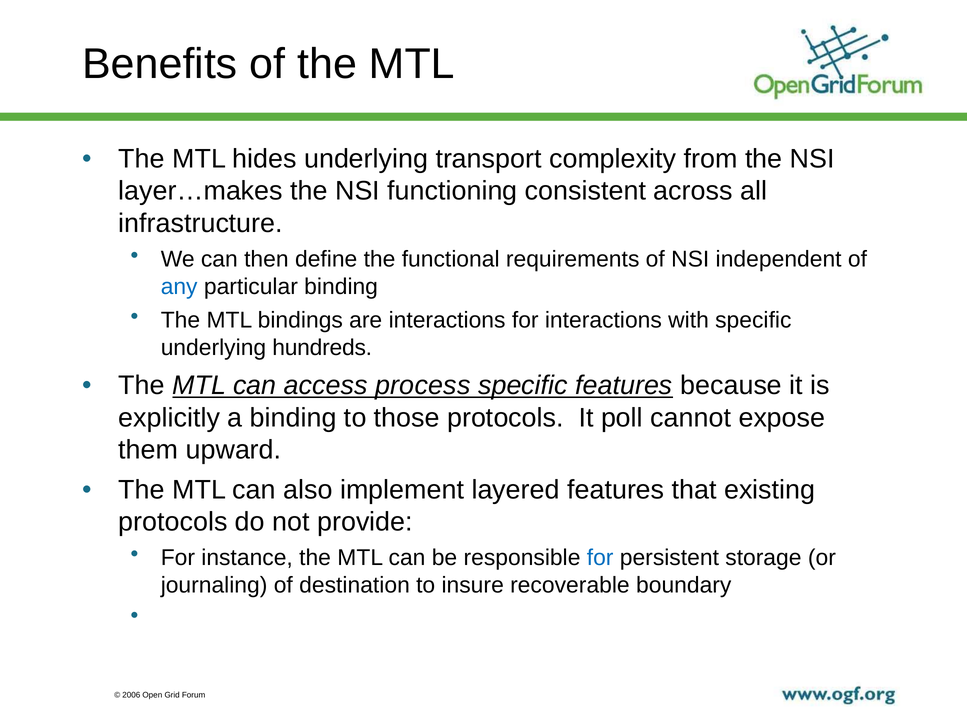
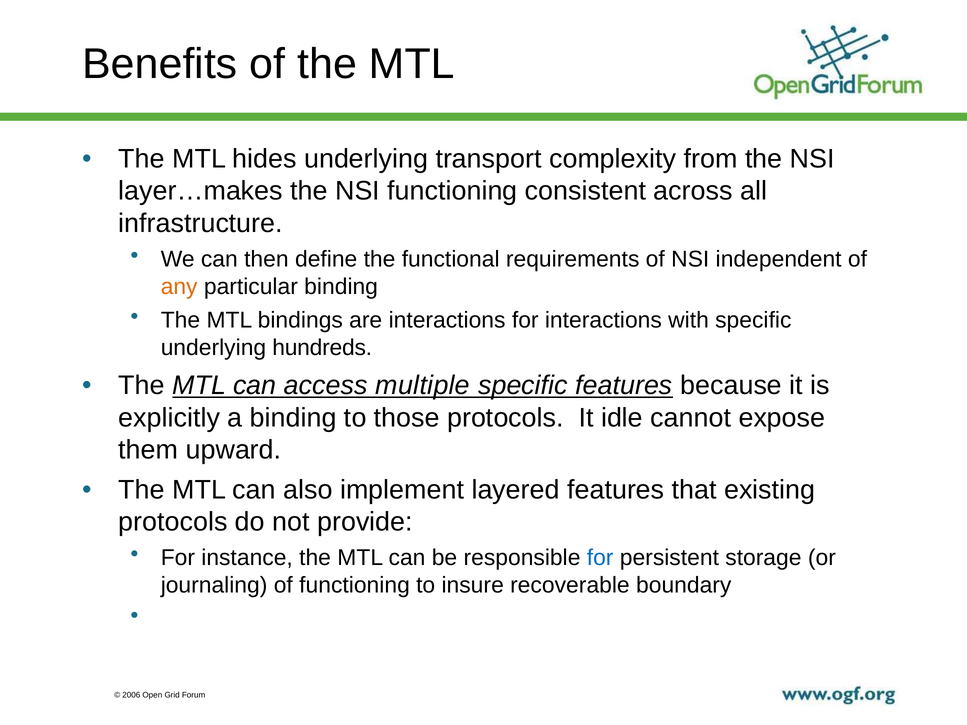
any colour: blue -> orange (179, 287)
process: process -> multiple (423, 386)
poll: poll -> idle (622, 418)
of destination: destination -> functioning (355, 586)
